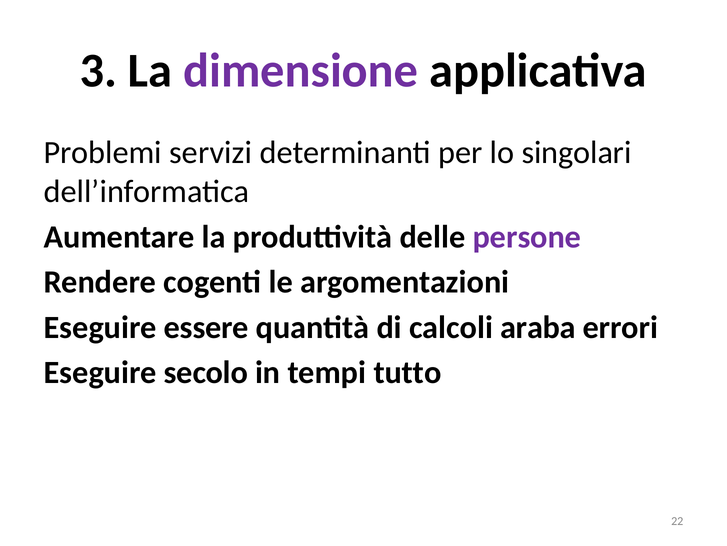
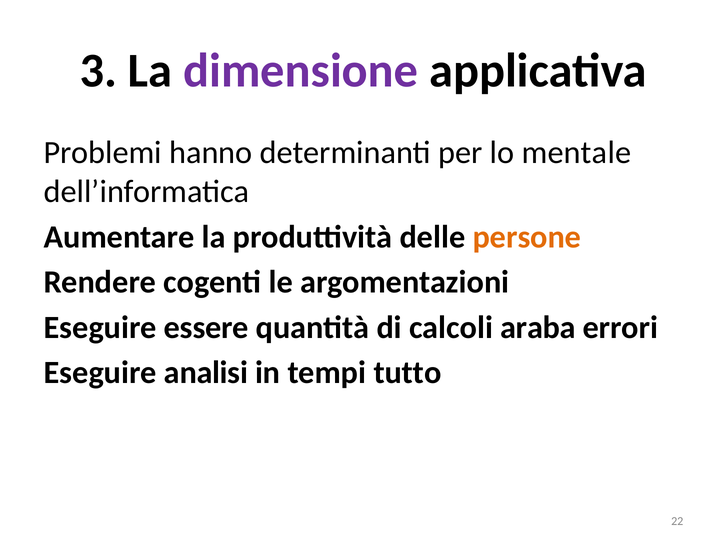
servizi: servizi -> hanno (211, 153)
singolari: singolari -> mentale (576, 153)
persone colour: purple -> orange (527, 237)
secolo: secolo -> analisi (206, 372)
